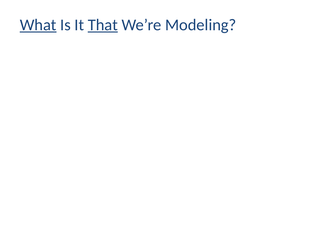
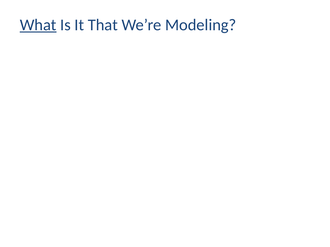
That underline: present -> none (103, 25)
